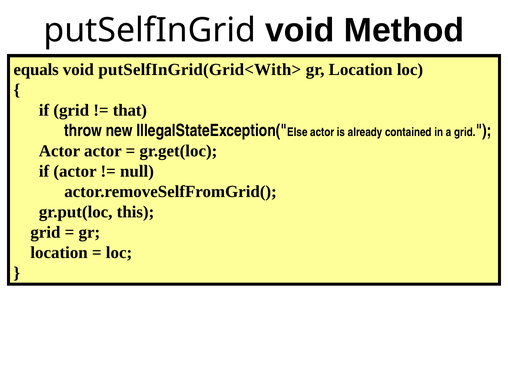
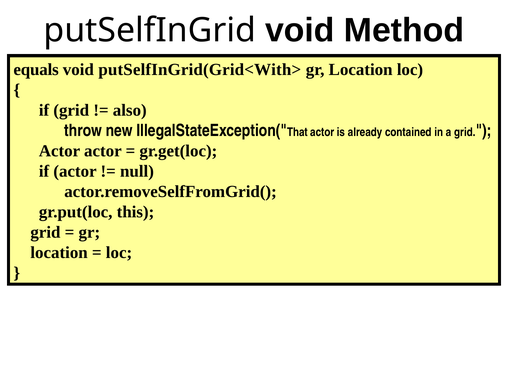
that: that -> also (130, 110)
Else: Else -> That (297, 132)
